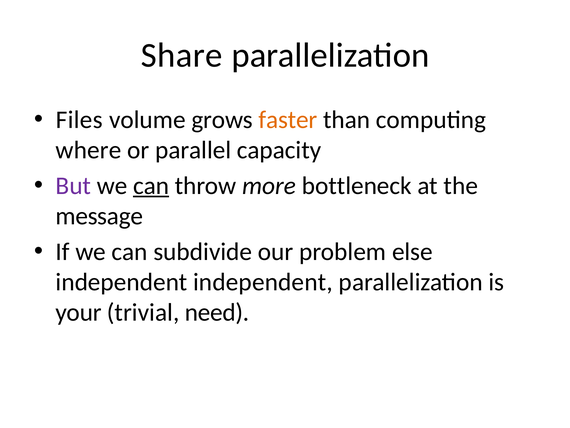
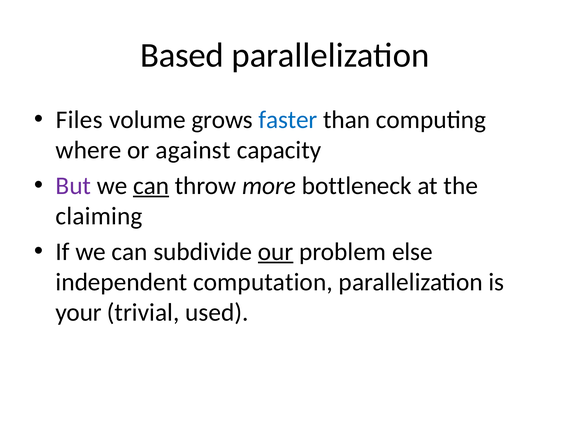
Share: Share -> Based (182, 55)
faster colour: orange -> blue (288, 120)
parallel: parallel -> against (193, 150)
message: message -> claiming (99, 216)
our underline: none -> present (276, 251)
independent independent: independent -> computation (263, 282)
need: need -> used (217, 312)
